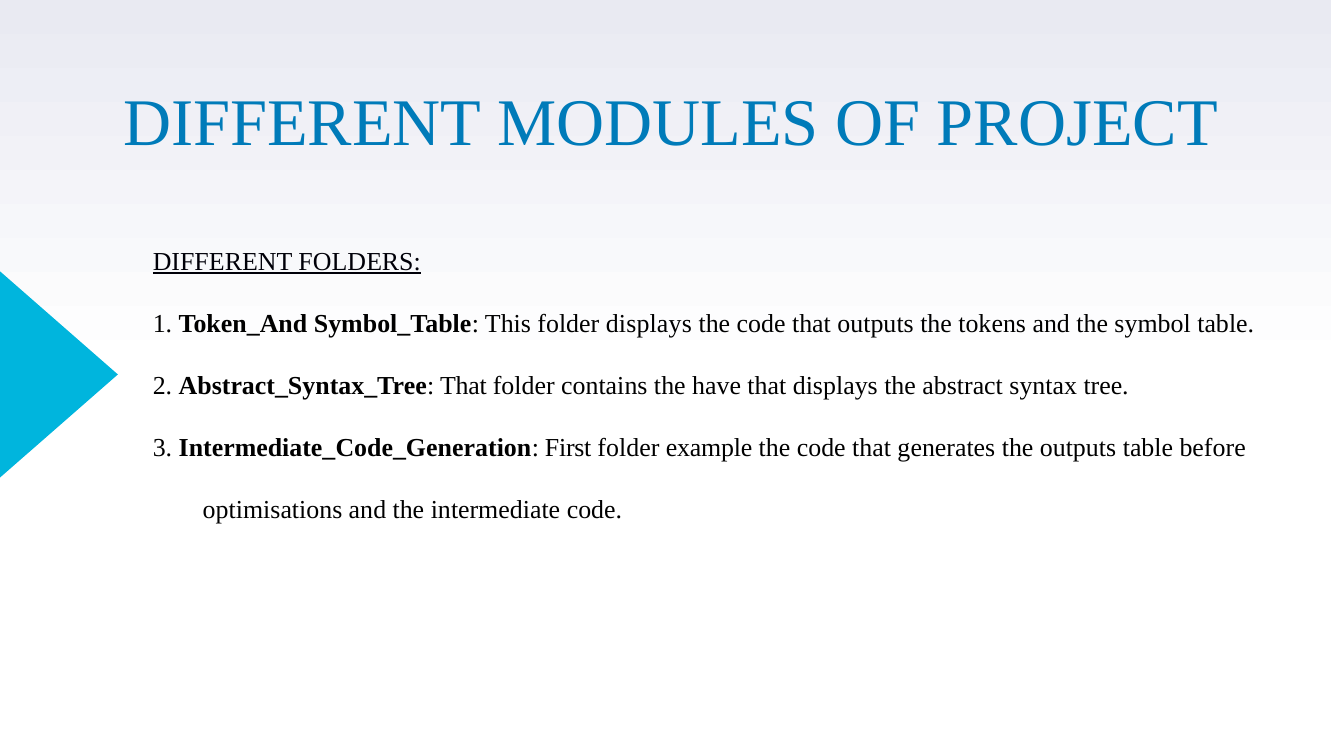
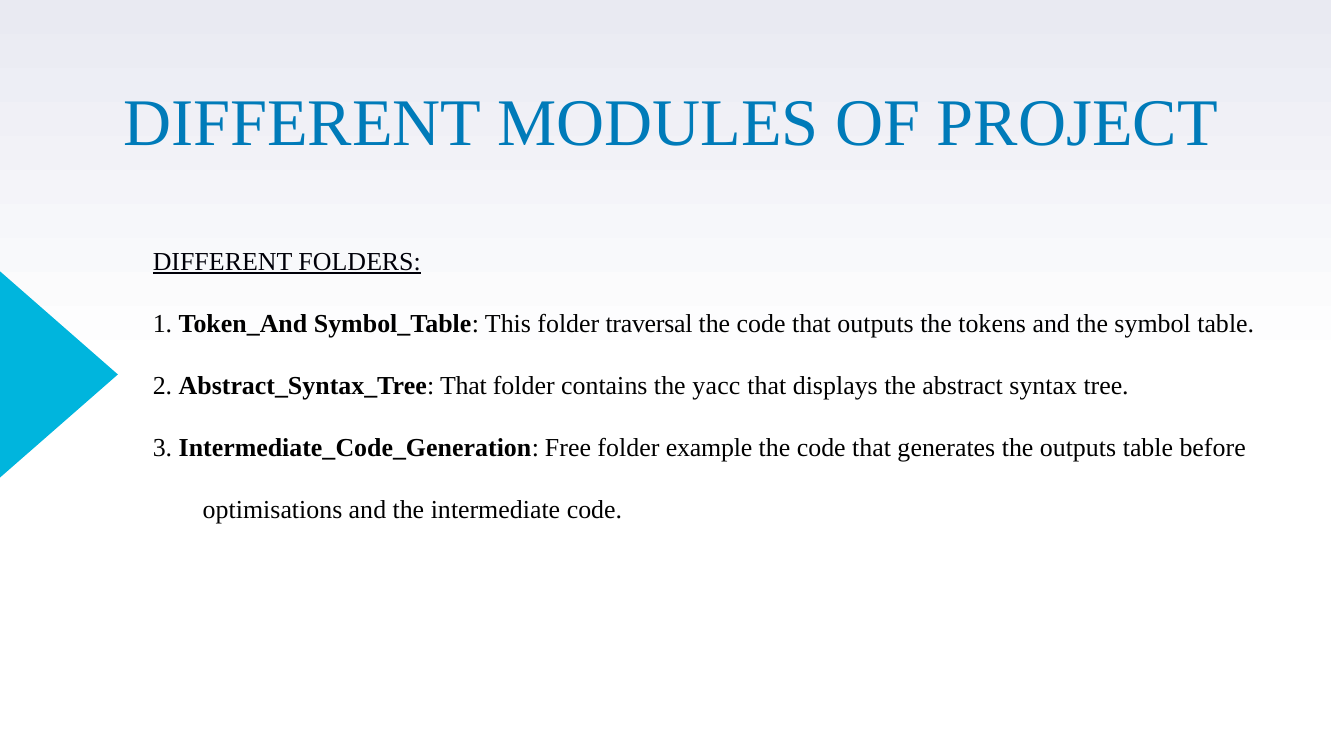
folder displays: displays -> traversal (649, 324)
have: have -> yacc (716, 386)
First: First -> Free (568, 448)
